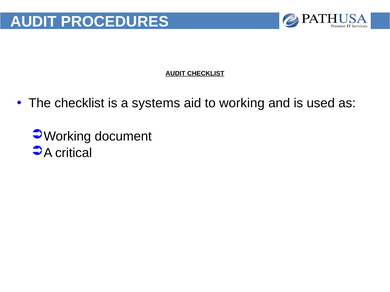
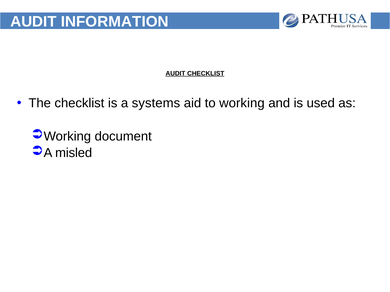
PROCEDURES: PROCEDURES -> INFORMATION (115, 22)
critical: critical -> misled (74, 153)
